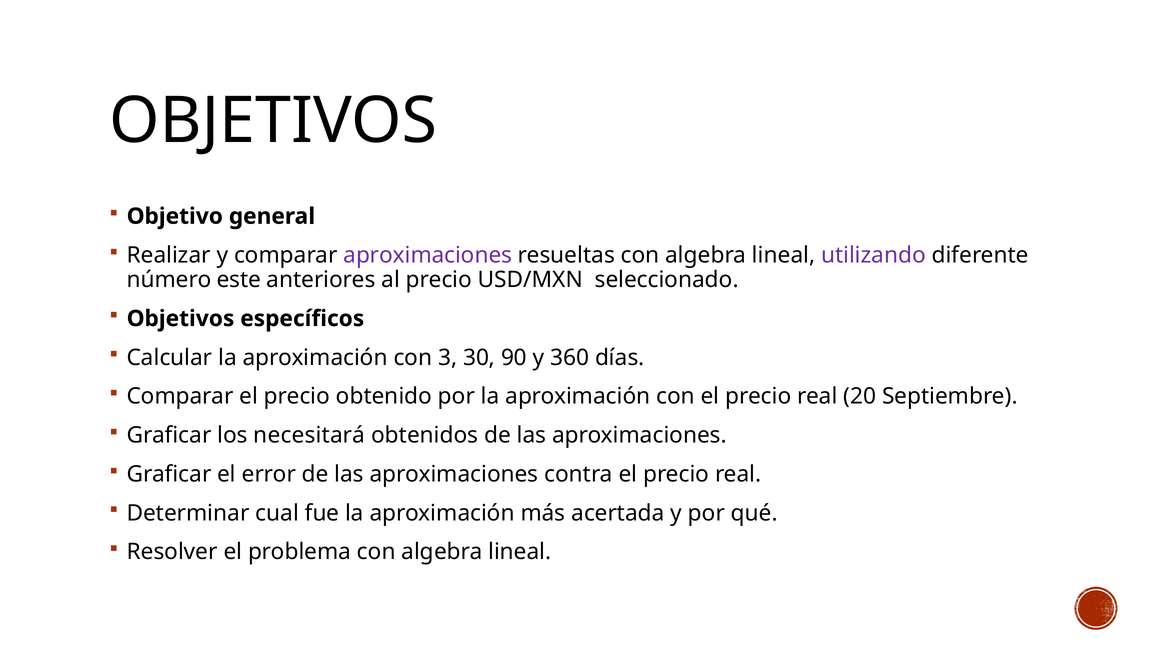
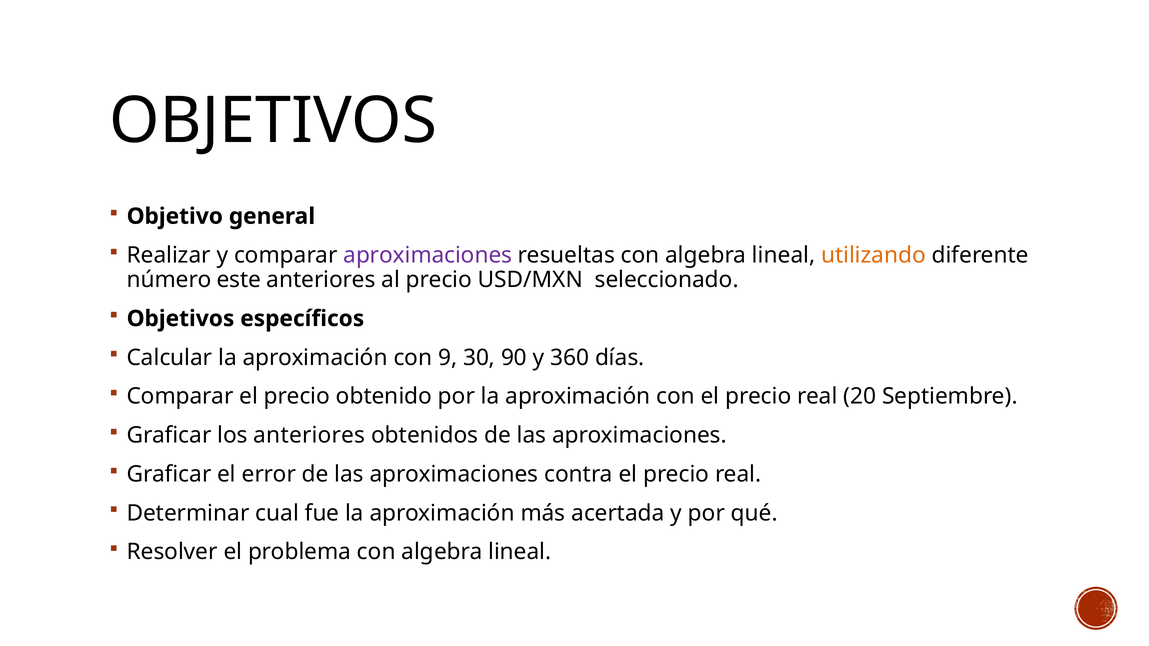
utilizando colour: purple -> orange (873, 255)
3: 3 -> 9 (448, 358)
los necesitará: necesitará -> anteriores (309, 436)
